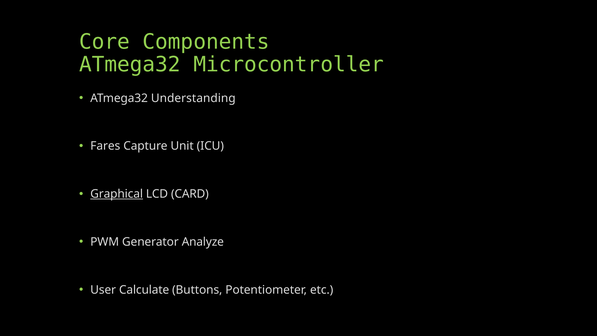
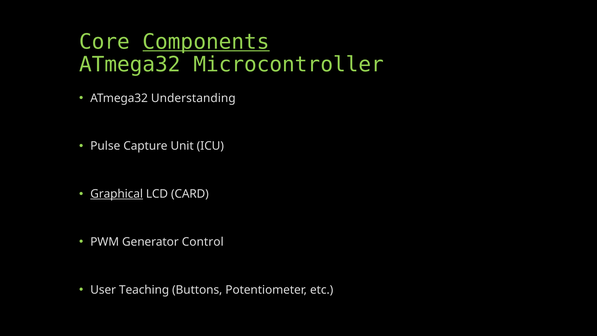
Components underline: none -> present (206, 42)
Fares: Fares -> Pulse (105, 146)
Analyze: Analyze -> Control (203, 242)
Calculate: Calculate -> Teaching (144, 290)
